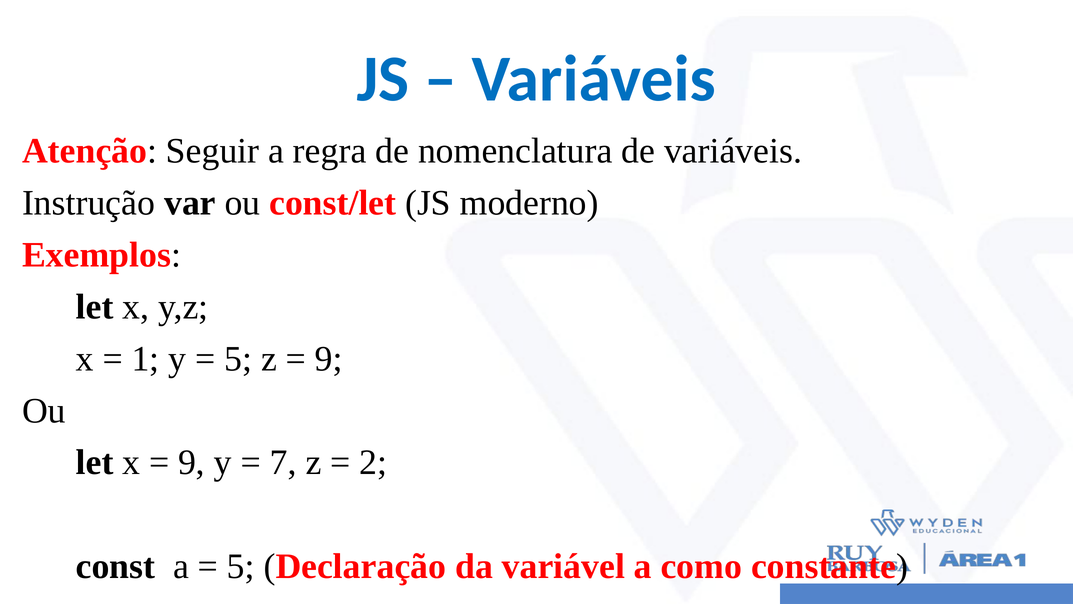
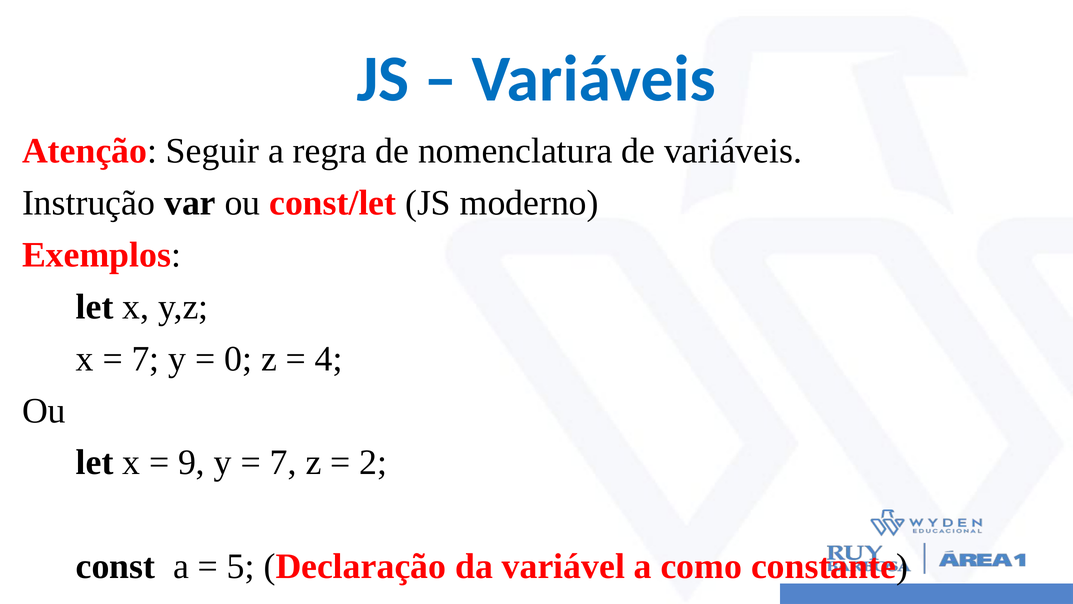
1: 1 -> 7 (146, 359)
5: 5 -> 0 (238, 359)
9: 9 -> 4 (329, 359)
